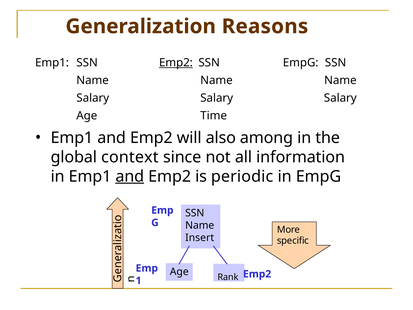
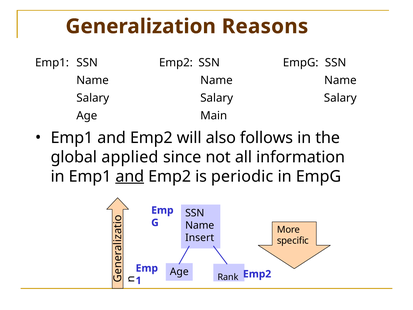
Emp2 underline: present -> none (176, 63)
Time: Time -> Main (214, 116)
among: among -> follows (266, 138)
context: context -> applied (130, 157)
